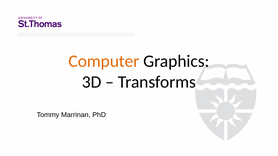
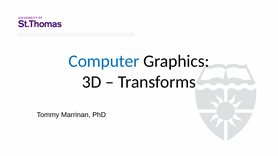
Computer colour: orange -> blue (104, 61)
